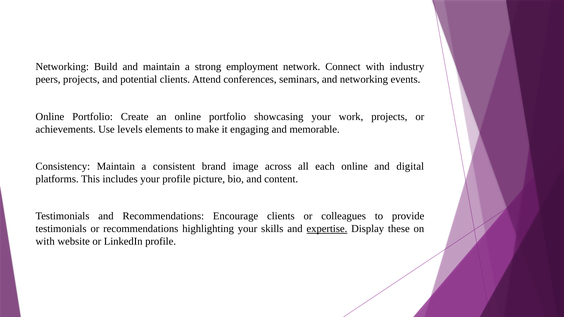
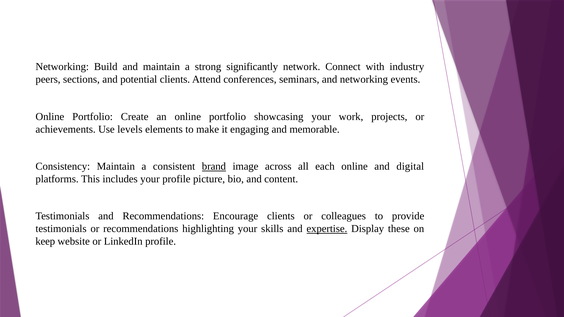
employment: employment -> significantly (252, 67)
peers projects: projects -> sections (81, 80)
brand underline: none -> present (214, 166)
with: with -> keep (45, 242)
